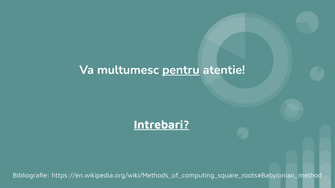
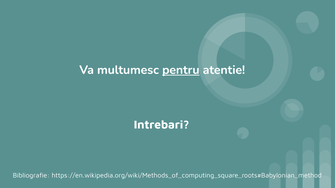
Intrebari underline: present -> none (161, 125)
